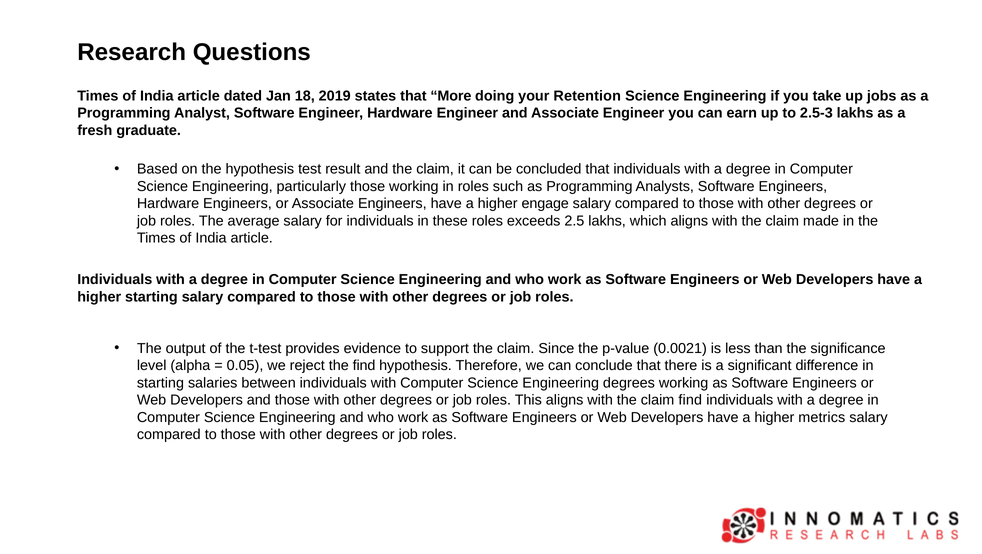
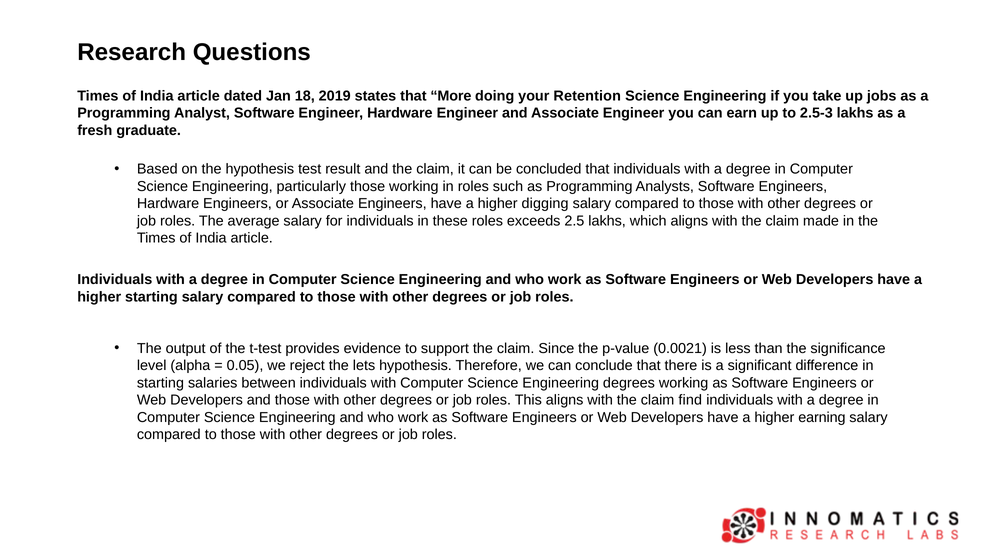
engage: engage -> digging (545, 204)
the find: find -> lets (364, 365)
metrics: metrics -> earning (822, 417)
